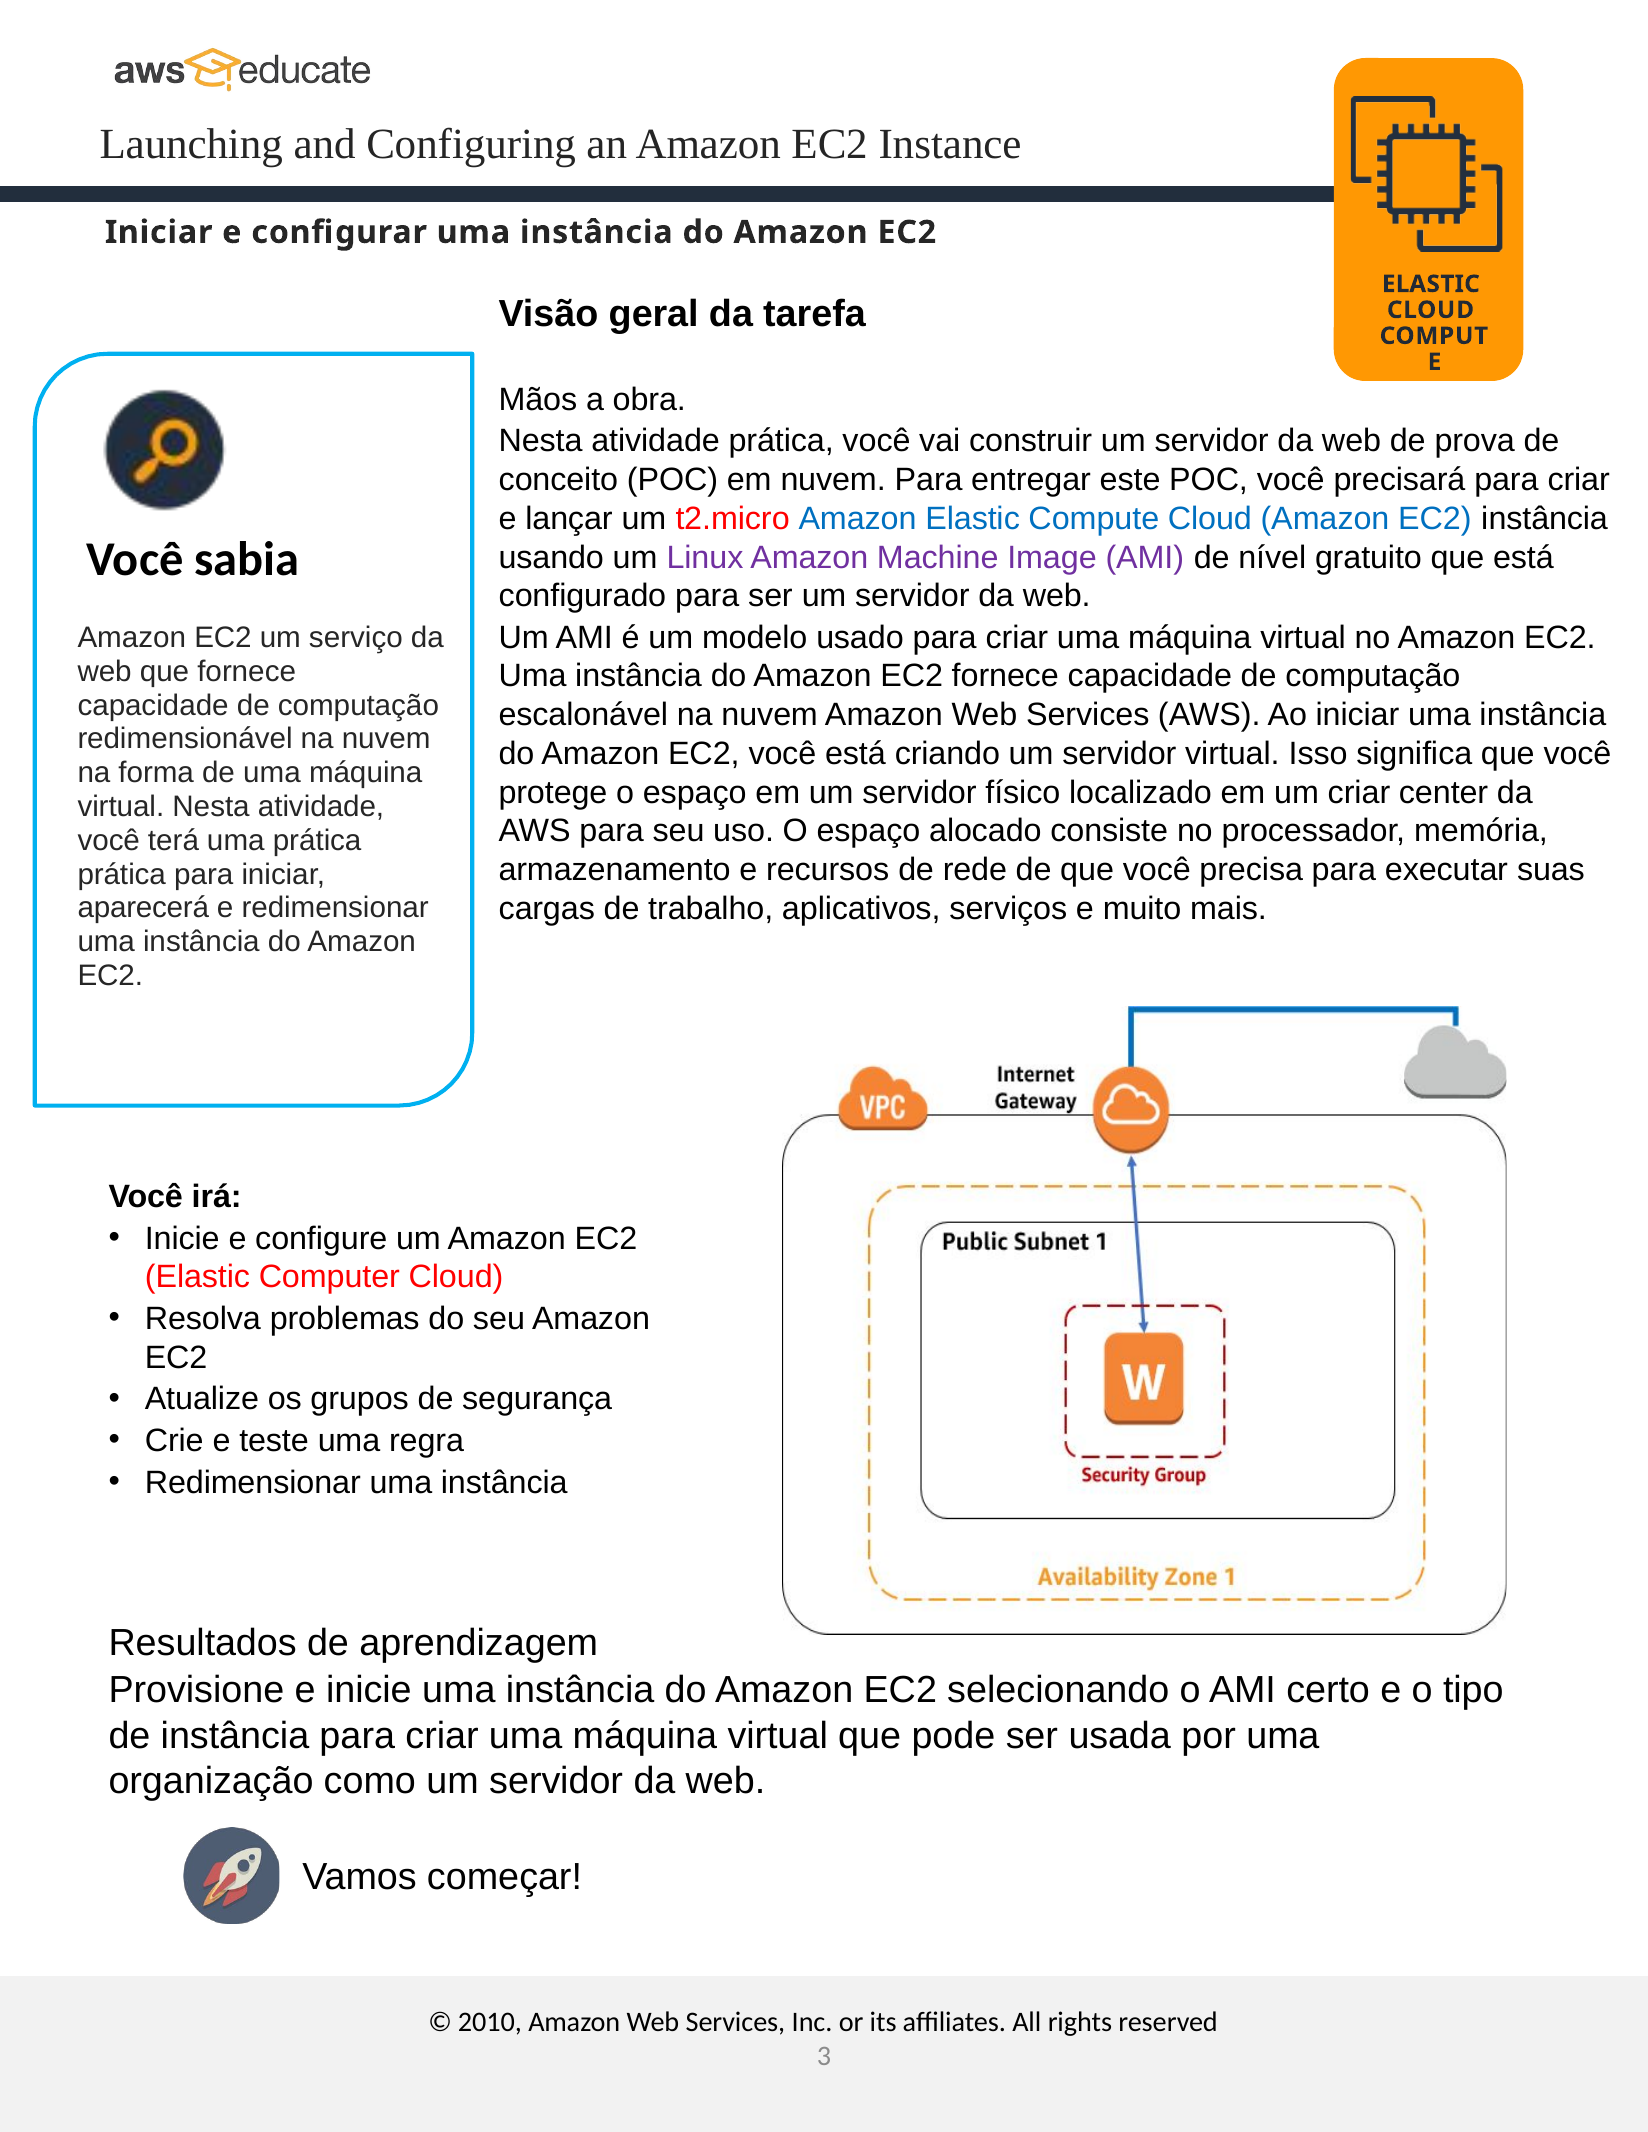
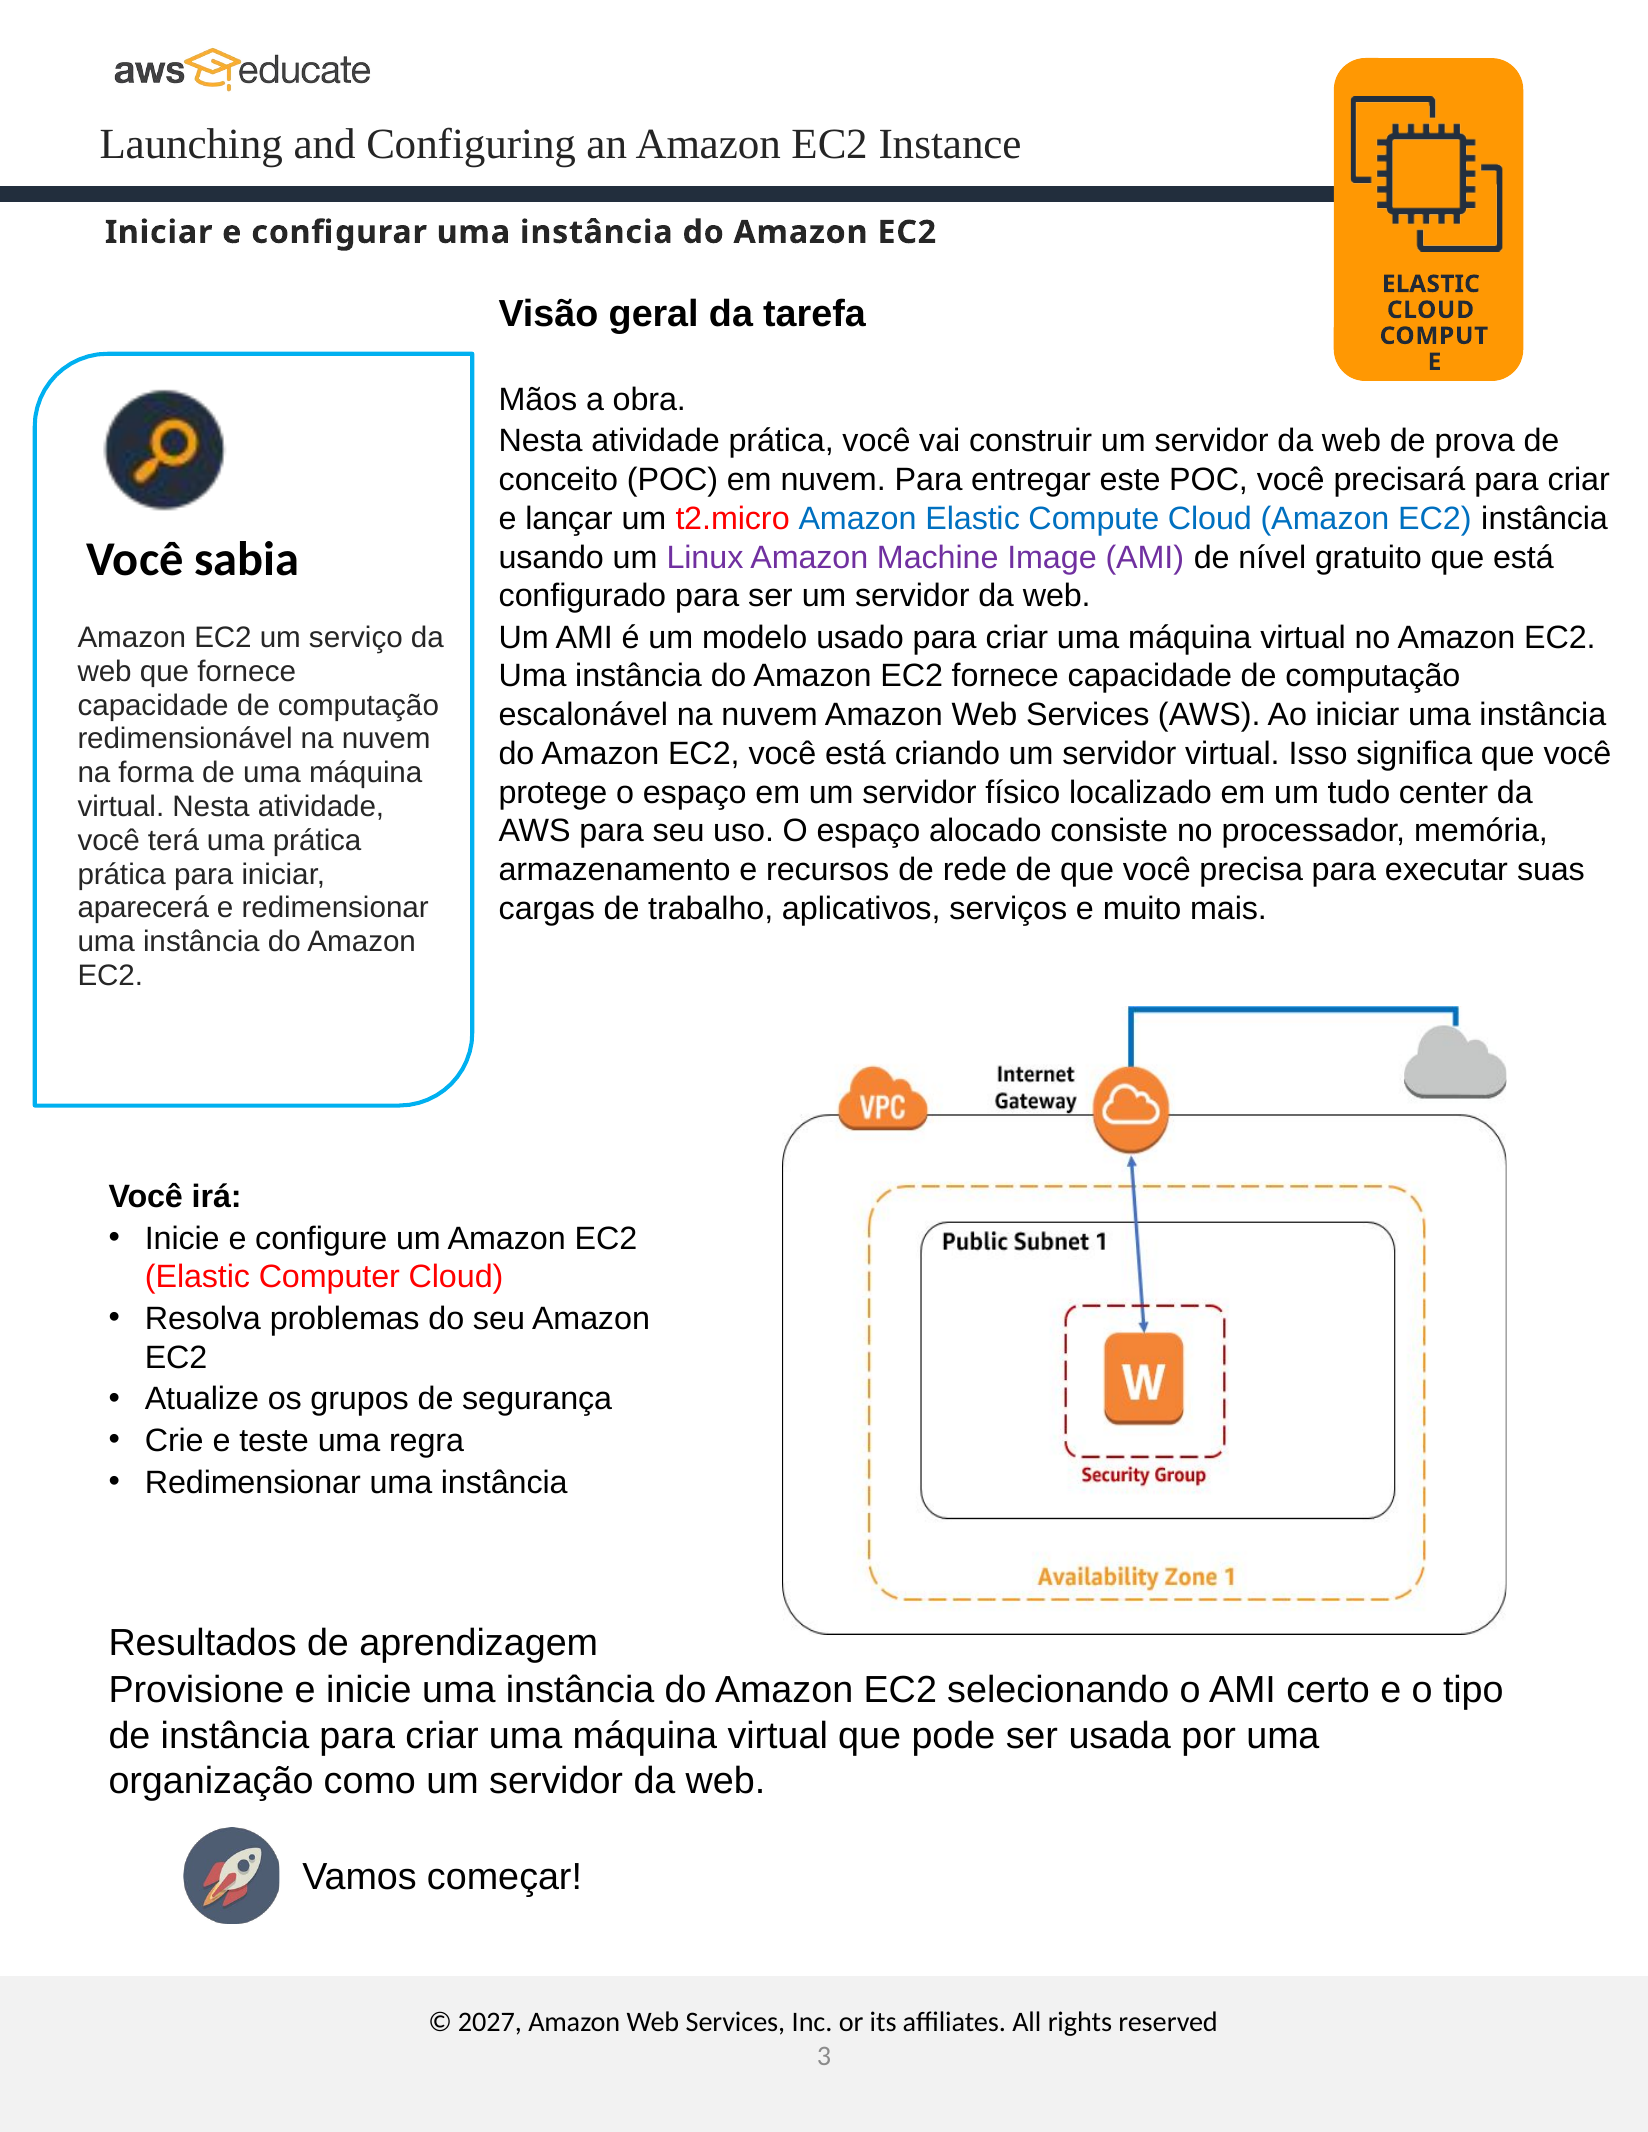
um criar: criar -> tudo (1359, 793)
2010: 2010 -> 2027 (490, 2023)
